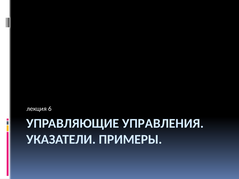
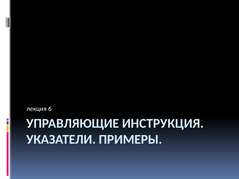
УПРАВЛЕНИЯ: УПРАВЛЕНИЯ -> ИНСТРУКЦИЯ (163, 124)
